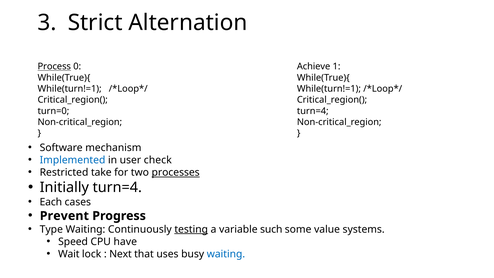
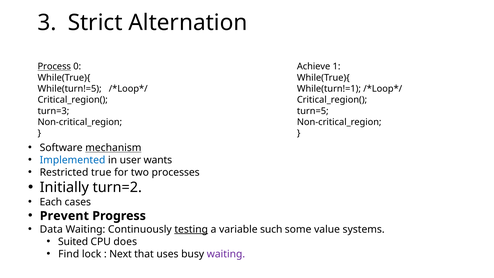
While(turn!=1: While(turn!=1 -> While(turn!=5 (70, 89)
turn=0: turn=0 -> turn=3 (53, 111)
turn=4: turn=4 -> turn=5 (313, 111)
mechanism underline: none -> present (113, 148)
check: check -> wants (158, 160)
take: take -> true (101, 172)
processes underline: present -> none (176, 172)
Initially turn=4: turn=4 -> turn=2 (117, 187)
Type: Type -> Data (51, 229)
Speed: Speed -> Suited (73, 242)
have: have -> does (125, 242)
Wait: Wait -> Find (69, 254)
waiting colour: blue -> purple (226, 254)
